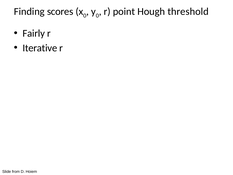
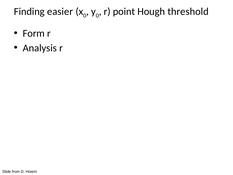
scores: scores -> easier (60, 12)
Fairly: Fairly -> Form (34, 33)
Iterative: Iterative -> Analysis (40, 48)
